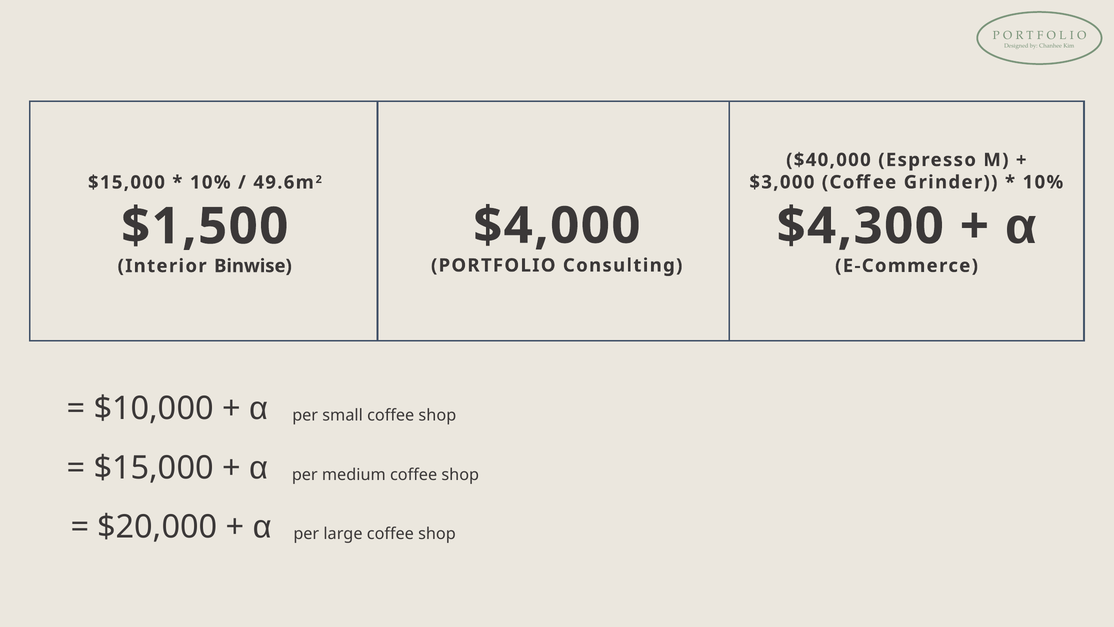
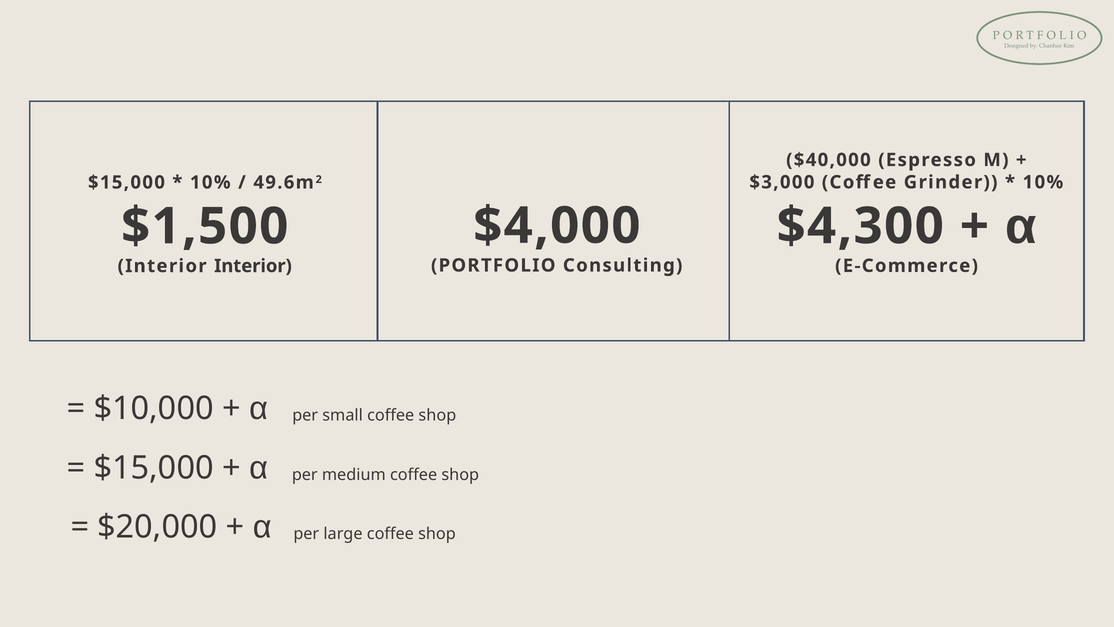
Interior Binwise: Binwise -> Interior (253, 266)
